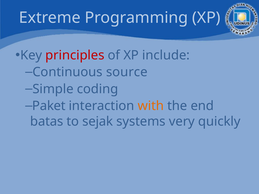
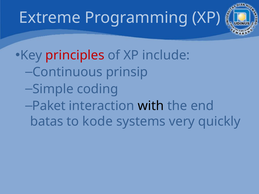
source: source -> prinsip (127, 72)
with colour: orange -> black (151, 106)
sejak: sejak -> kode (98, 121)
